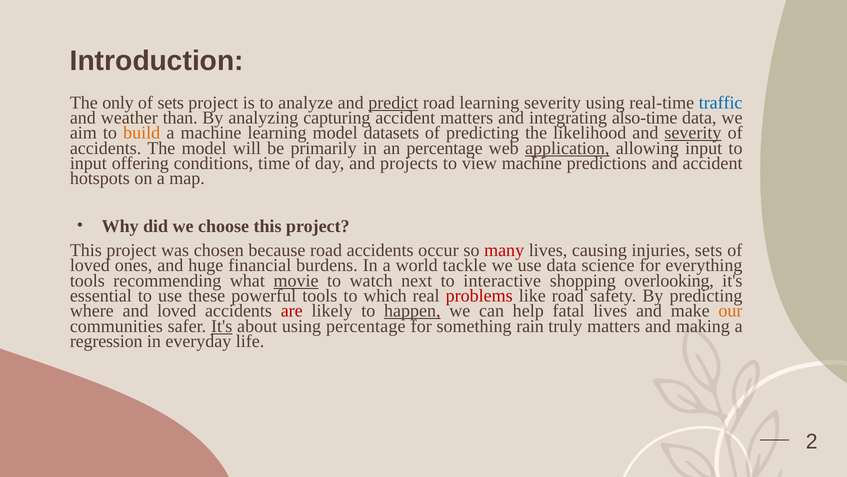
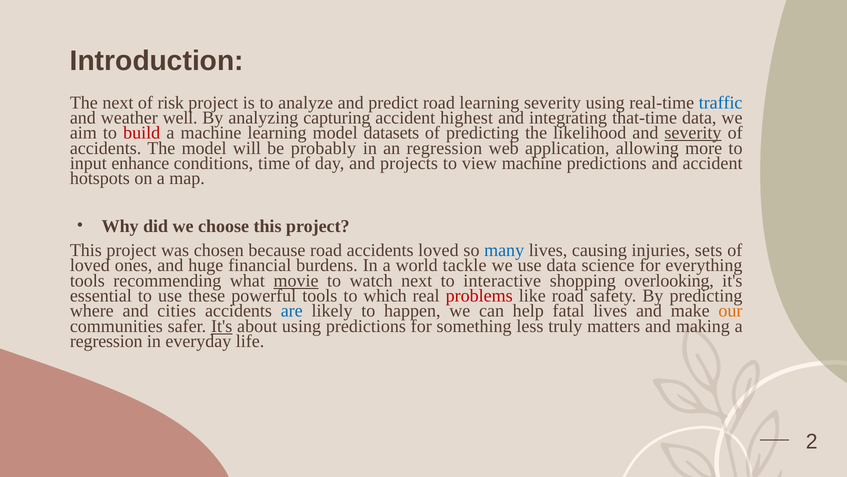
The only: only -> next (118, 103)
of sets: sets -> risk (171, 103)
predict underline: present -> none (393, 103)
than: than -> well (180, 118)
accident matters: matters -> highest (467, 118)
also-time: also-time -> that-time (645, 118)
build colour: orange -> red (142, 133)
primarily: primarily -> probably (323, 148)
an percentage: percentage -> regression (444, 148)
application underline: present -> none (567, 148)
allowing input: input -> more (704, 148)
offering: offering -> enhance (140, 163)
accidents occur: occur -> loved (438, 250)
many colour: red -> blue (504, 250)
and loved: loved -> cities (177, 311)
are colour: red -> blue (292, 311)
happen underline: present -> none (412, 311)
using percentage: percentage -> predictions (366, 326)
rain: rain -> less (530, 326)
